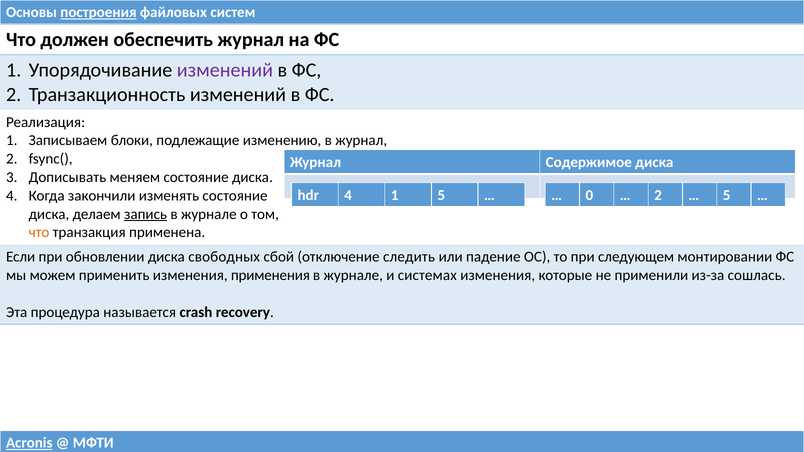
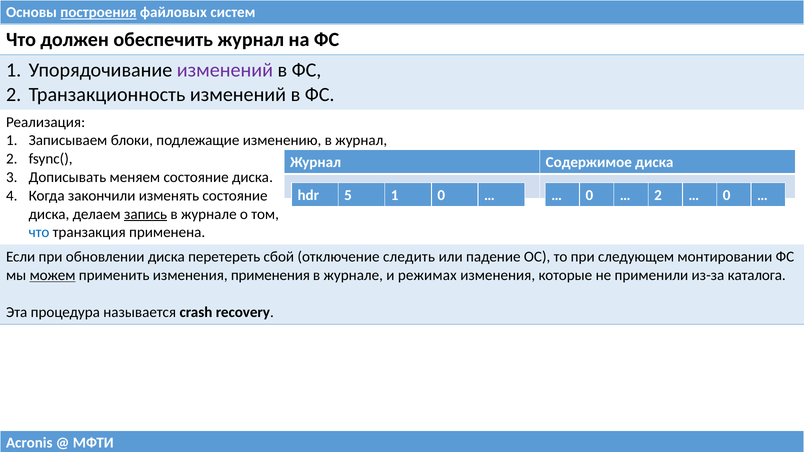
hdr 4: 4 -> 5 (348, 195)
1 5: 5 -> 0 (441, 195)
5: 5 -> 0 (727, 195)
что colour: orange -> blue (39, 233)
свободных: свободных -> перетереть (224, 257)
можем underline: none -> present (53, 275)
системах: системах -> режимах (427, 275)
сошлась: сошлась -> каталога (757, 275)
Acronis underline: present -> none (29, 443)
